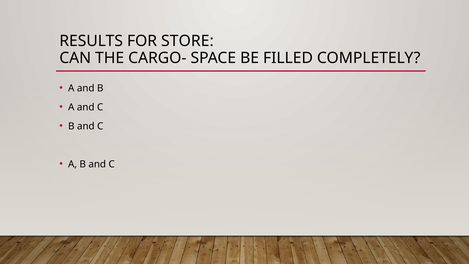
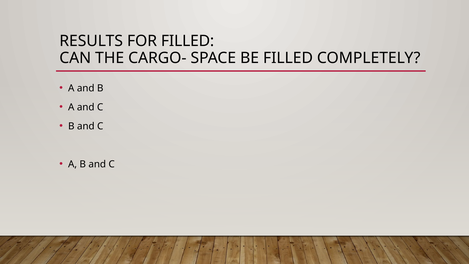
FOR STORE: STORE -> FILLED (188, 41)
